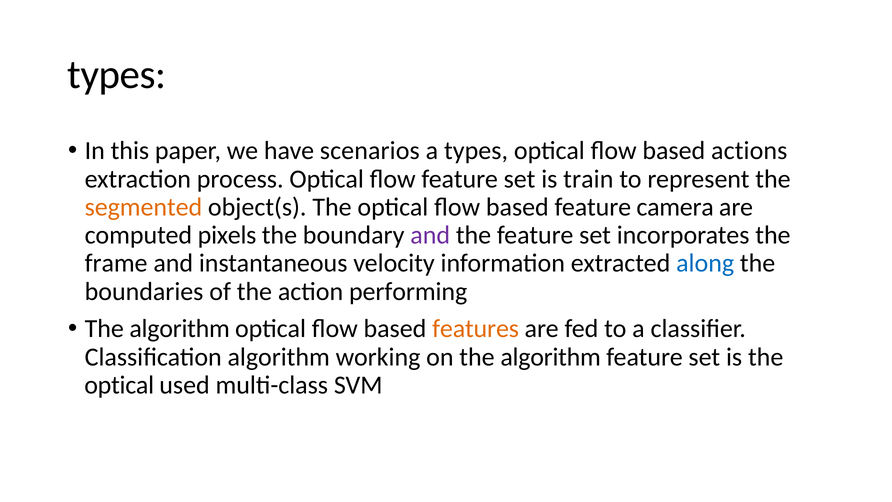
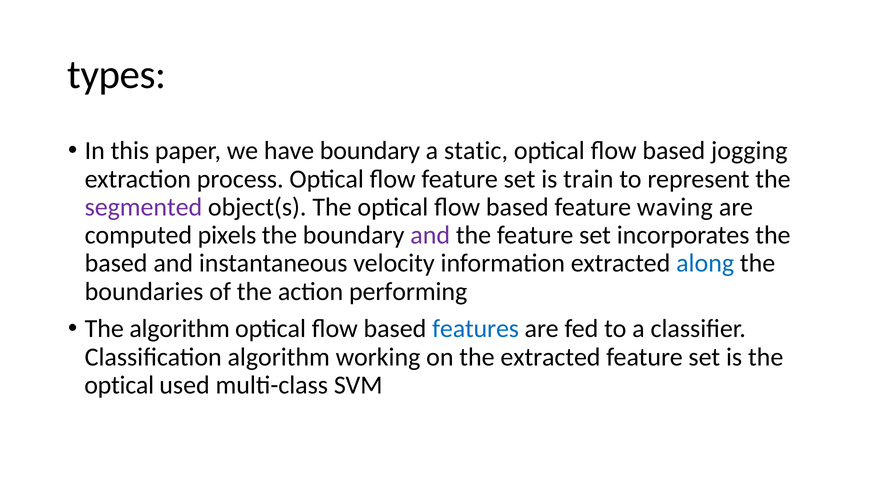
have scenarios: scenarios -> boundary (370, 151)
a types: types -> static (476, 151)
actions: actions -> jogging (749, 151)
segmented colour: orange -> purple (143, 207)
camera: camera -> waving (675, 207)
frame: frame -> based (116, 263)
features colour: orange -> blue (476, 329)
on the algorithm: algorithm -> extracted (550, 357)
